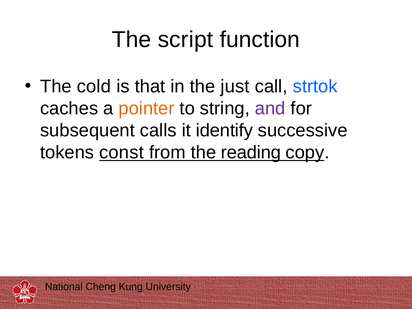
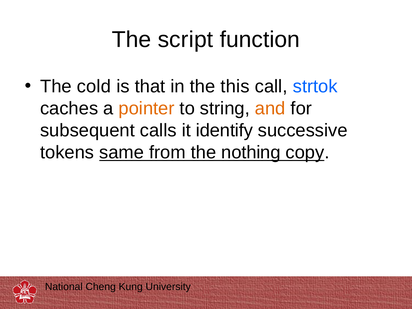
just: just -> this (235, 86)
and colour: purple -> orange (270, 108)
const: const -> same (122, 152)
reading: reading -> nothing (251, 152)
